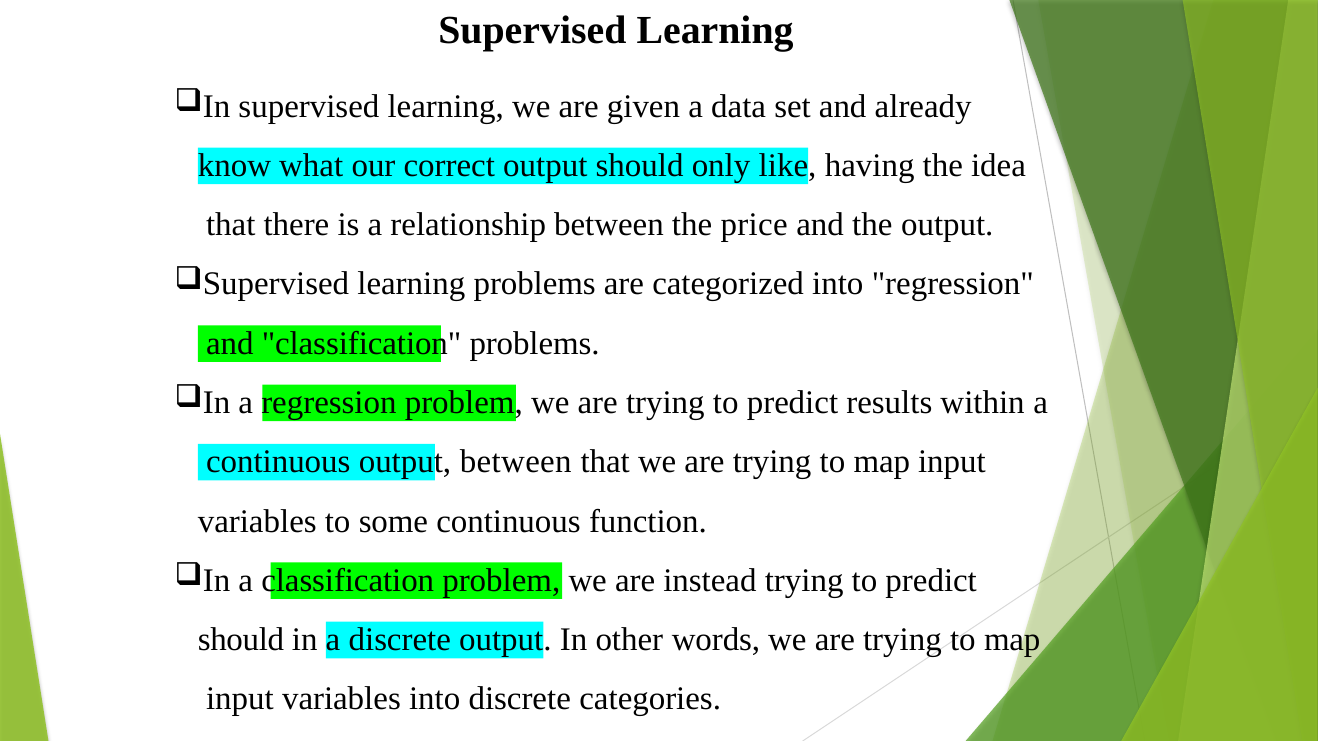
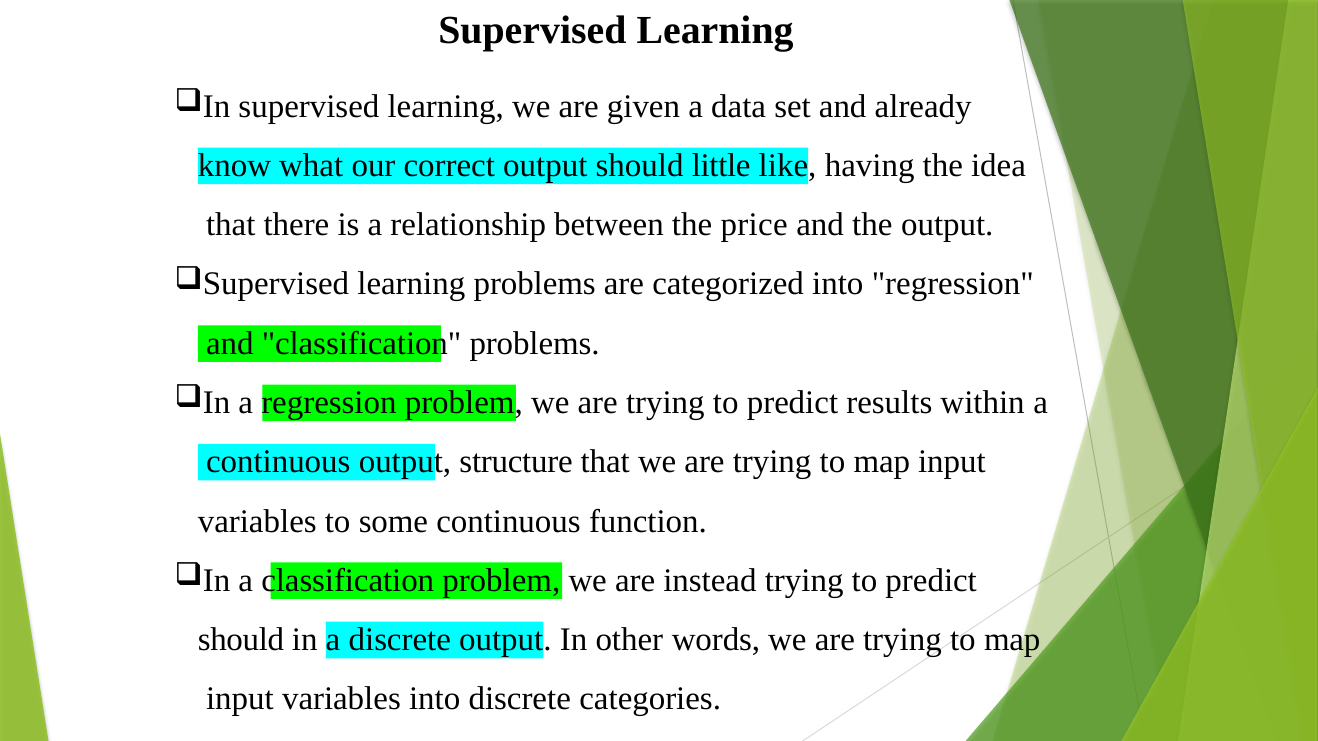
only: only -> little (721, 166)
output between: between -> structure (516, 462)
